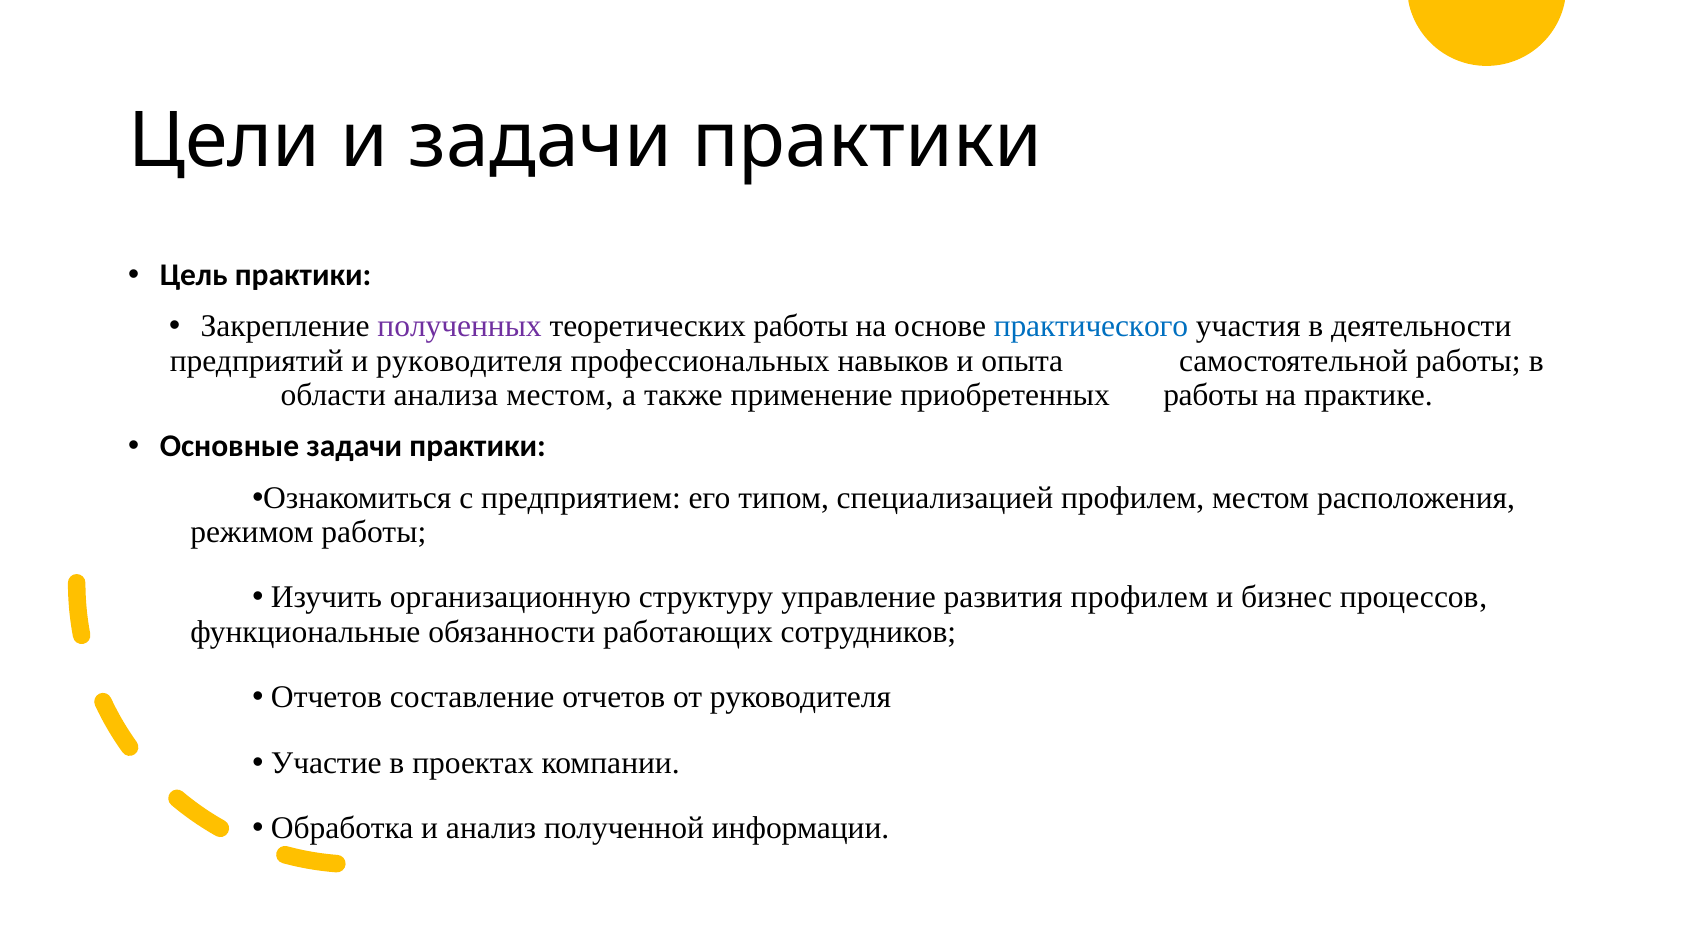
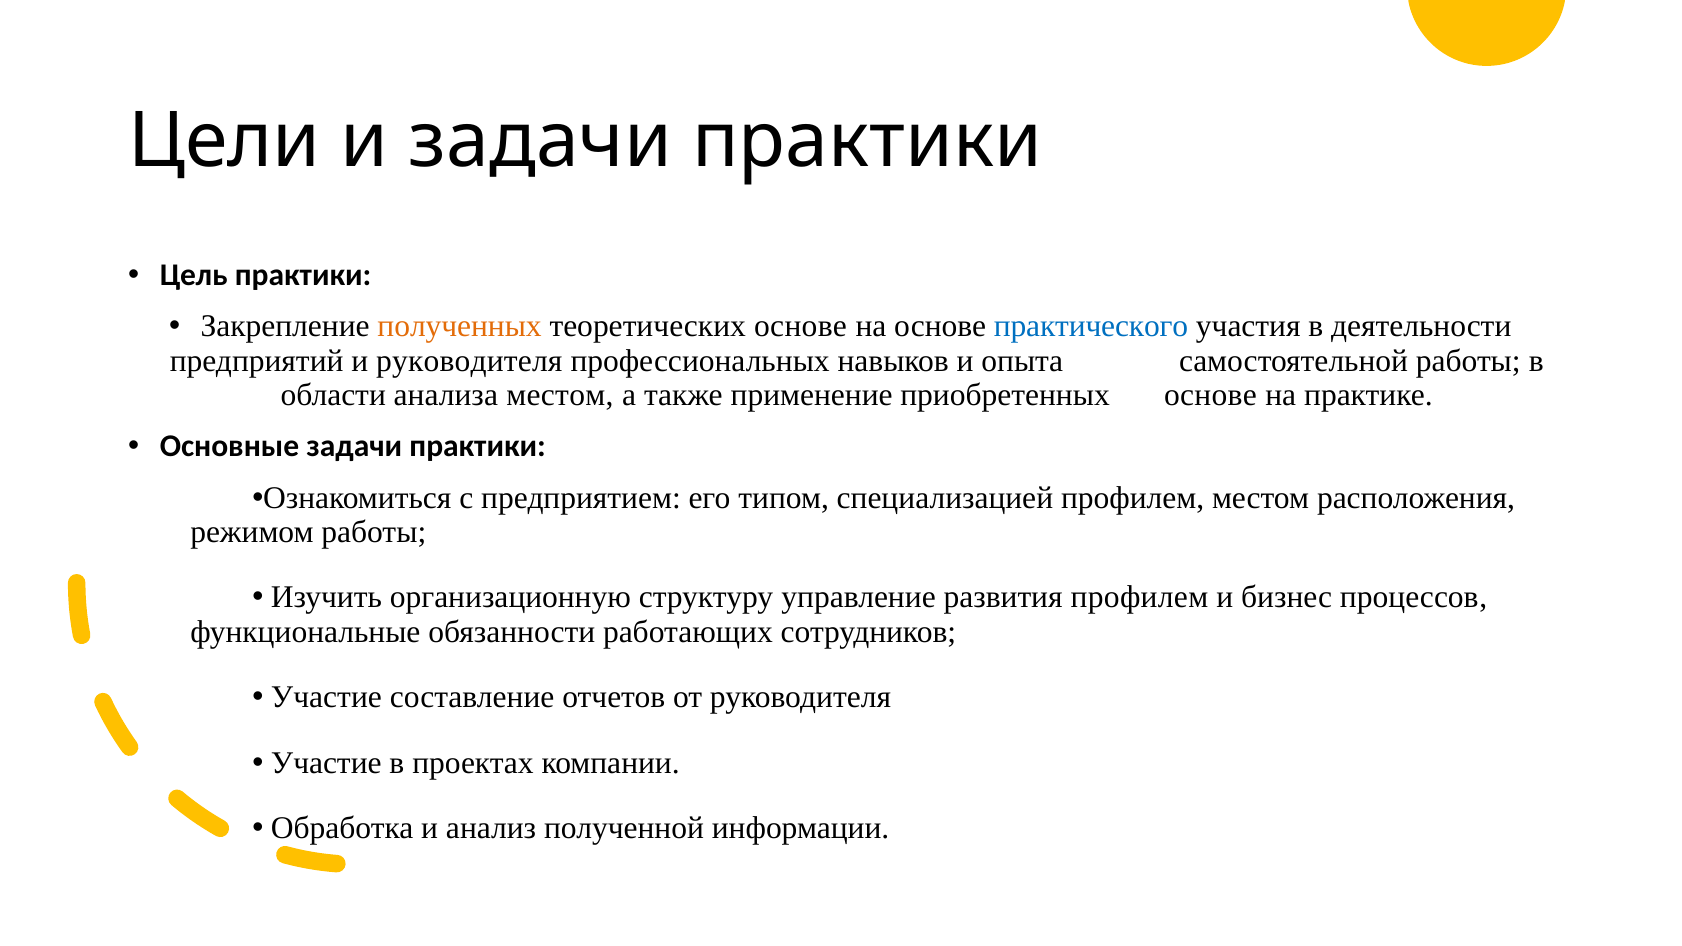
полученных colour: purple -> orange (460, 327)
теоретических работы: работы -> основе (801, 327)
приобретенных работы: работы -> основе (1210, 395)
Отчетов: Отчетов -> Участие (326, 697)
